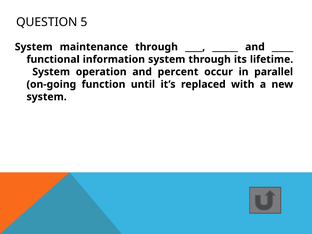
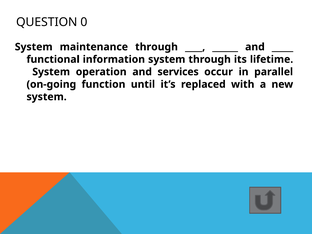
5: 5 -> 0 (84, 22)
percent: percent -> services (178, 72)
